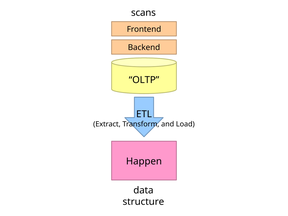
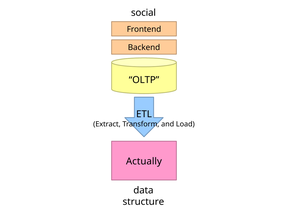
scans: scans -> social (143, 13)
Happen: Happen -> Actually (144, 161)
